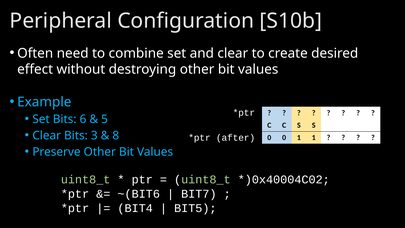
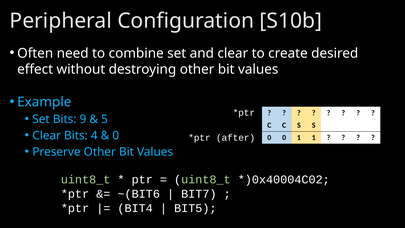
6: 6 -> 9 (83, 119)
3: 3 -> 4 (94, 136)
8: 8 -> 0 (116, 136)
